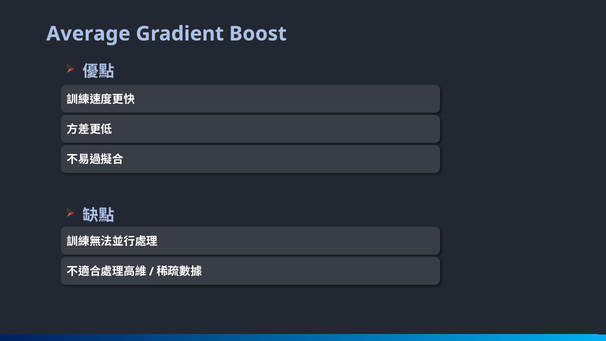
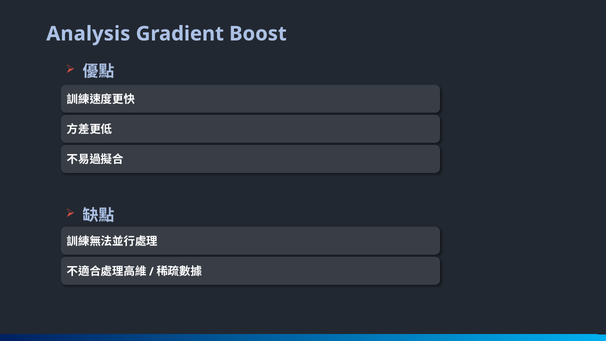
Average: Average -> Analysis (88, 34)
